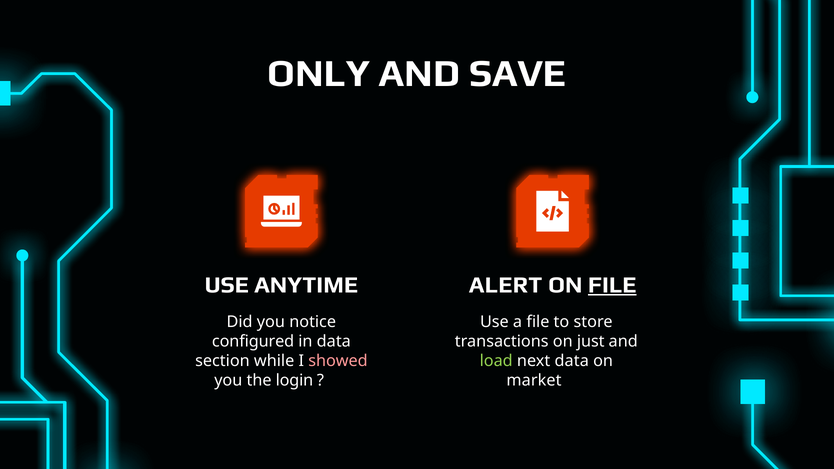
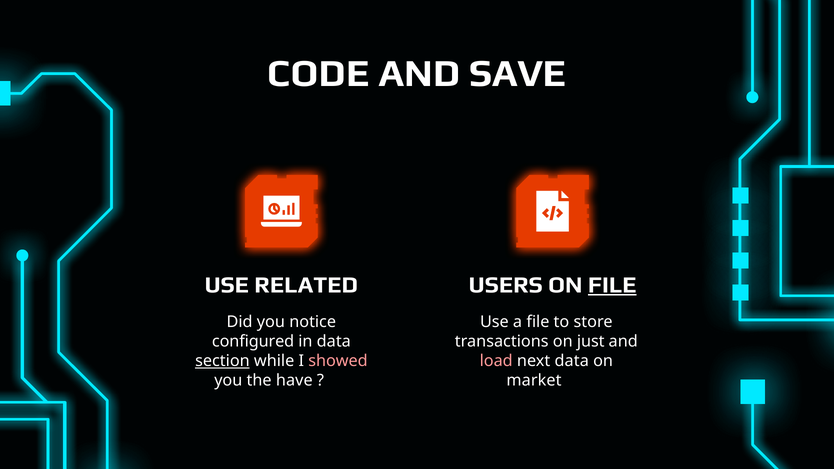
ONLY: ONLY -> CODE (319, 74)
ANYTIME: ANYTIME -> RELATED (306, 285)
ALERT: ALERT -> USERS (506, 285)
section underline: none -> present (222, 361)
load colour: light green -> pink (496, 361)
login: login -> have (294, 380)
